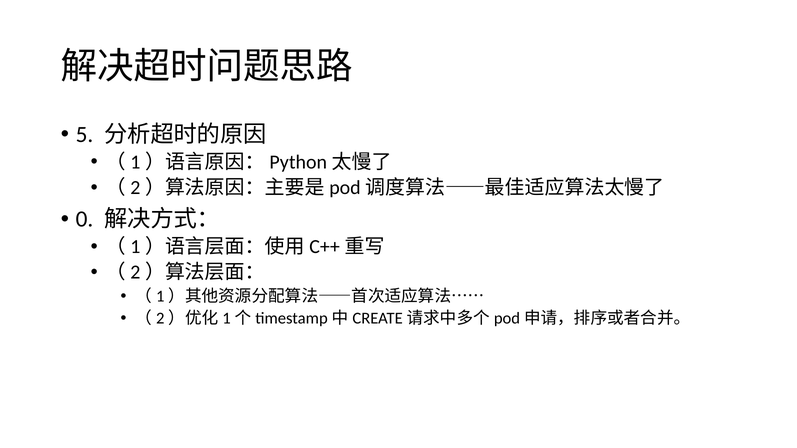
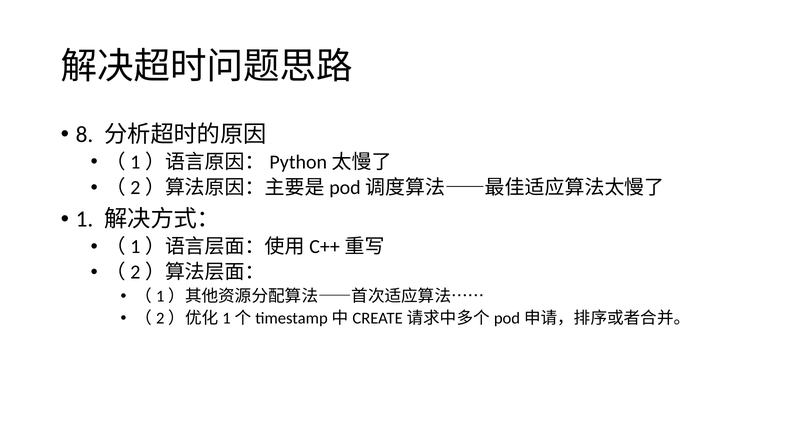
5: 5 -> 8 (85, 135)
0: 0 -> 1 (85, 219)
